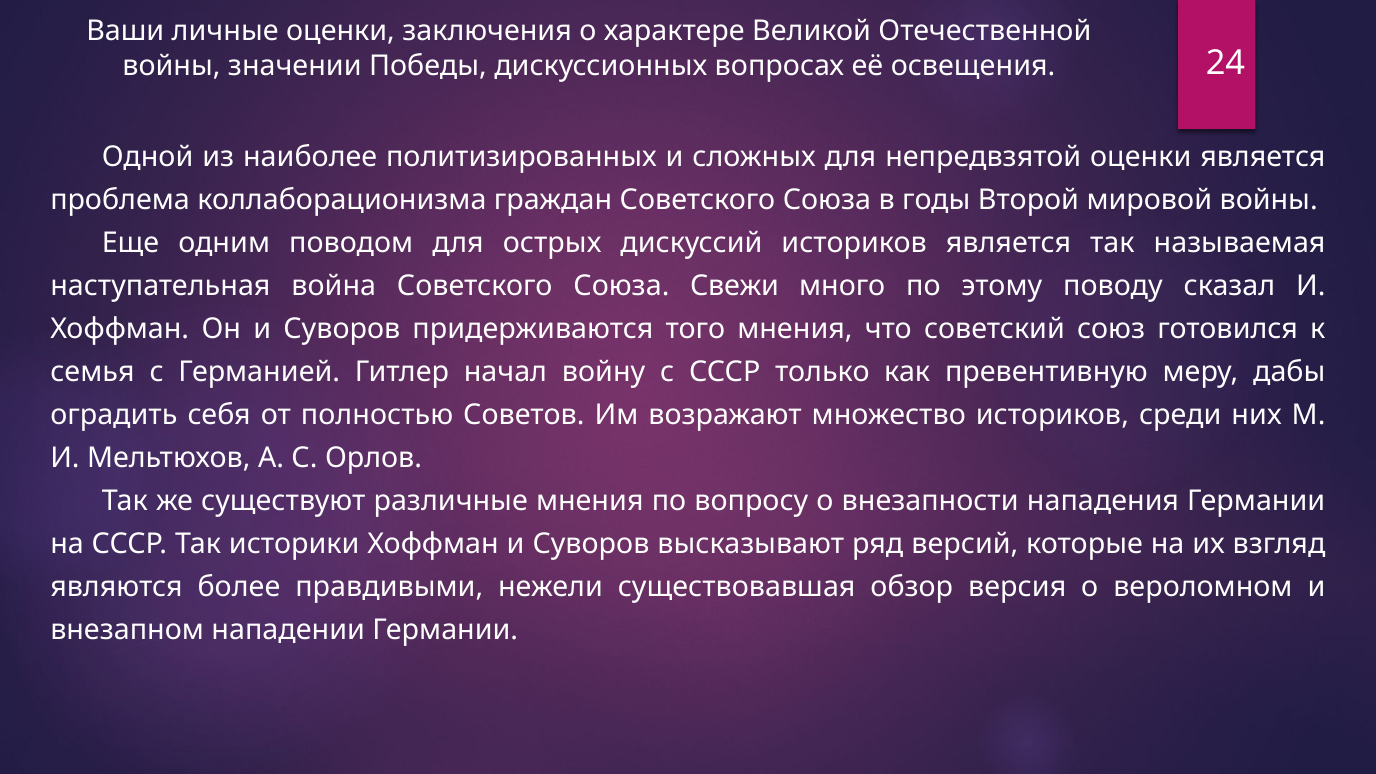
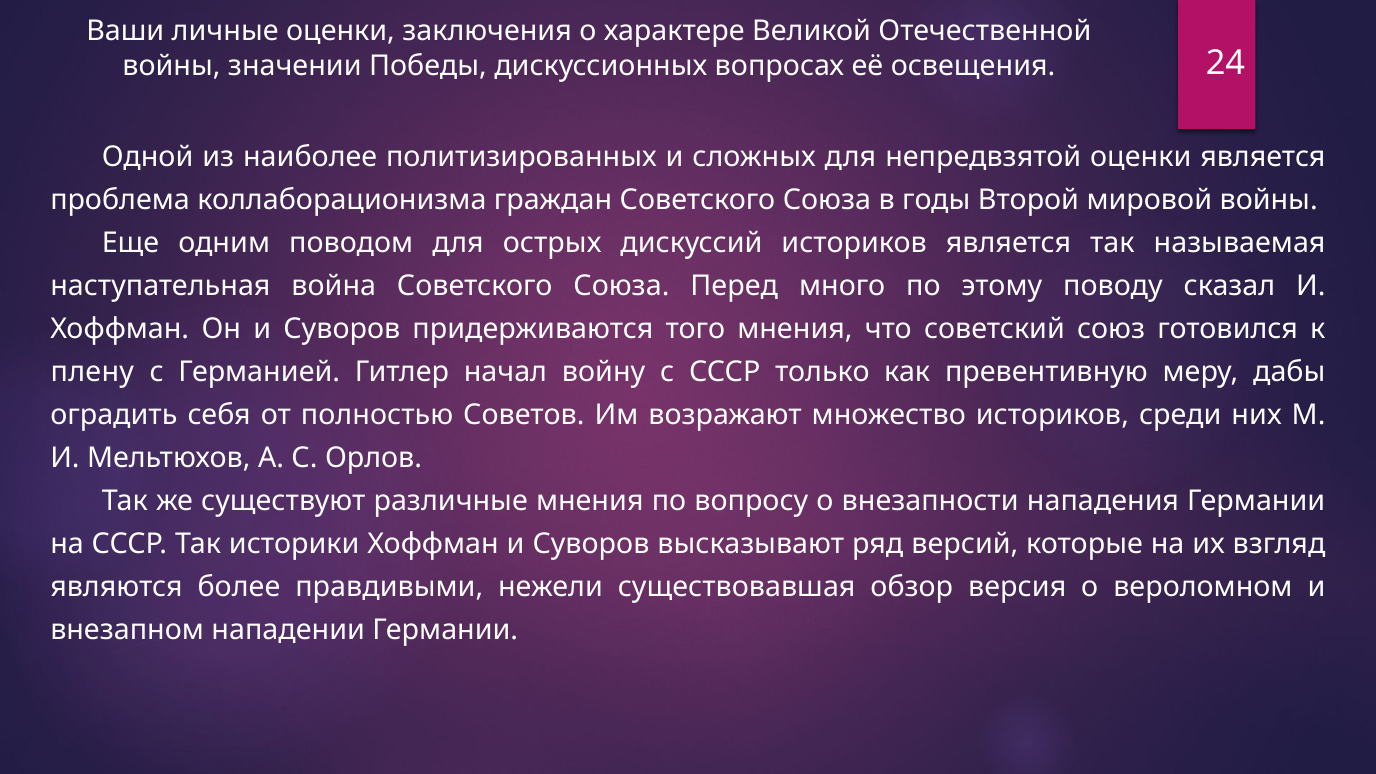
Свежи: Свежи -> Перед (734, 286)
семья: семья -> плену (92, 372)
